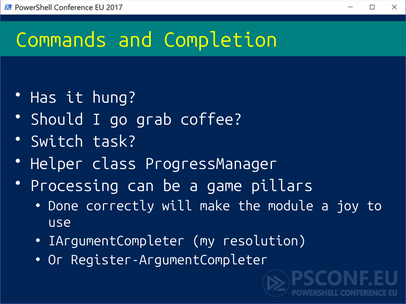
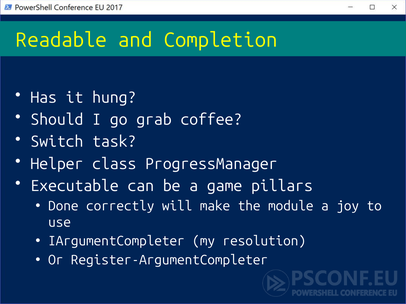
Commands: Commands -> Readable (61, 40)
Processing: Processing -> Executable (75, 186)
